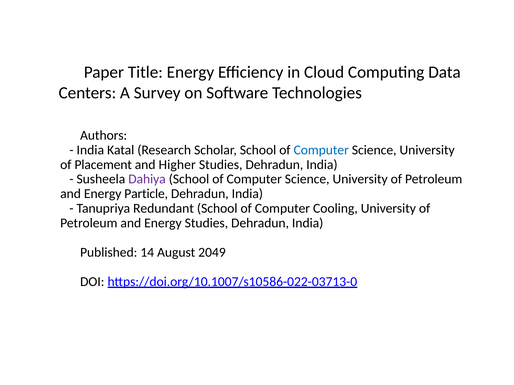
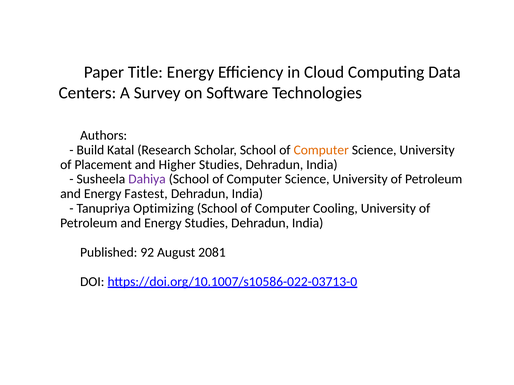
India: India -> Build (90, 150)
Computer colour: blue -> orange (321, 150)
Particle: Particle -> Fastest (146, 194)
Redundant: Redundant -> Optimizing (163, 209)
14: 14 -> 92 (147, 253)
2049: 2049 -> 2081 (212, 253)
